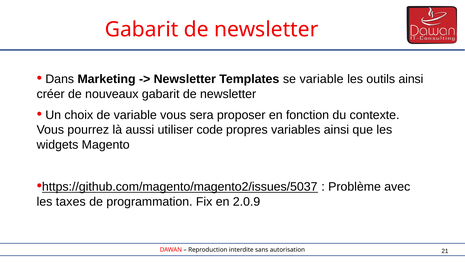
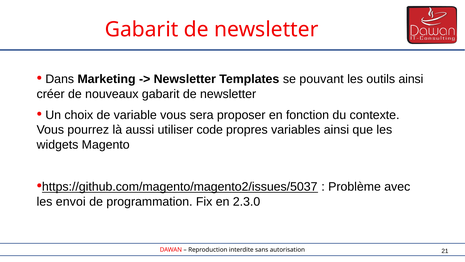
se variable: variable -> pouvant (322, 79)
taxes: taxes -> envoi (71, 201)
2.0.9: 2.0.9 -> 2.3.0 (247, 201)
